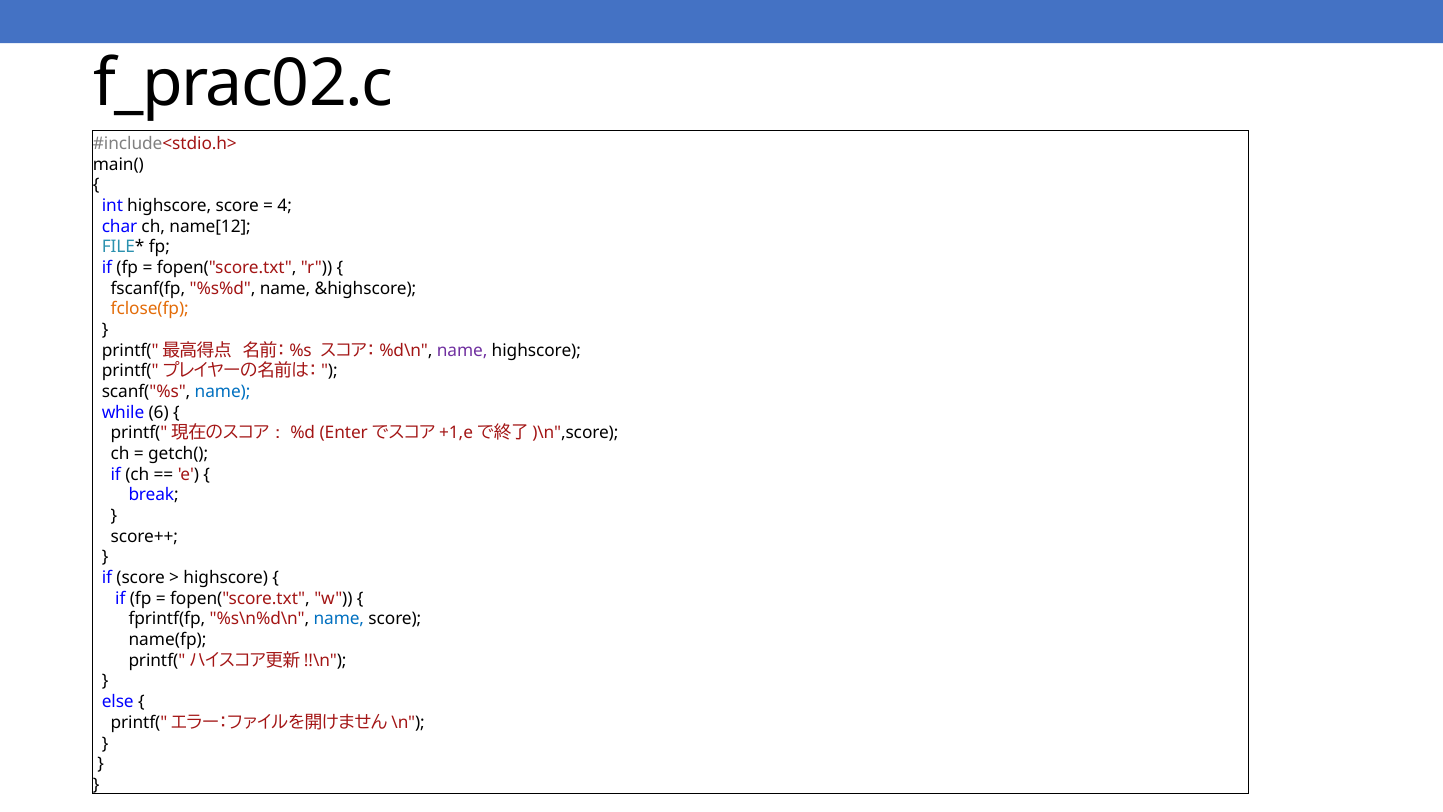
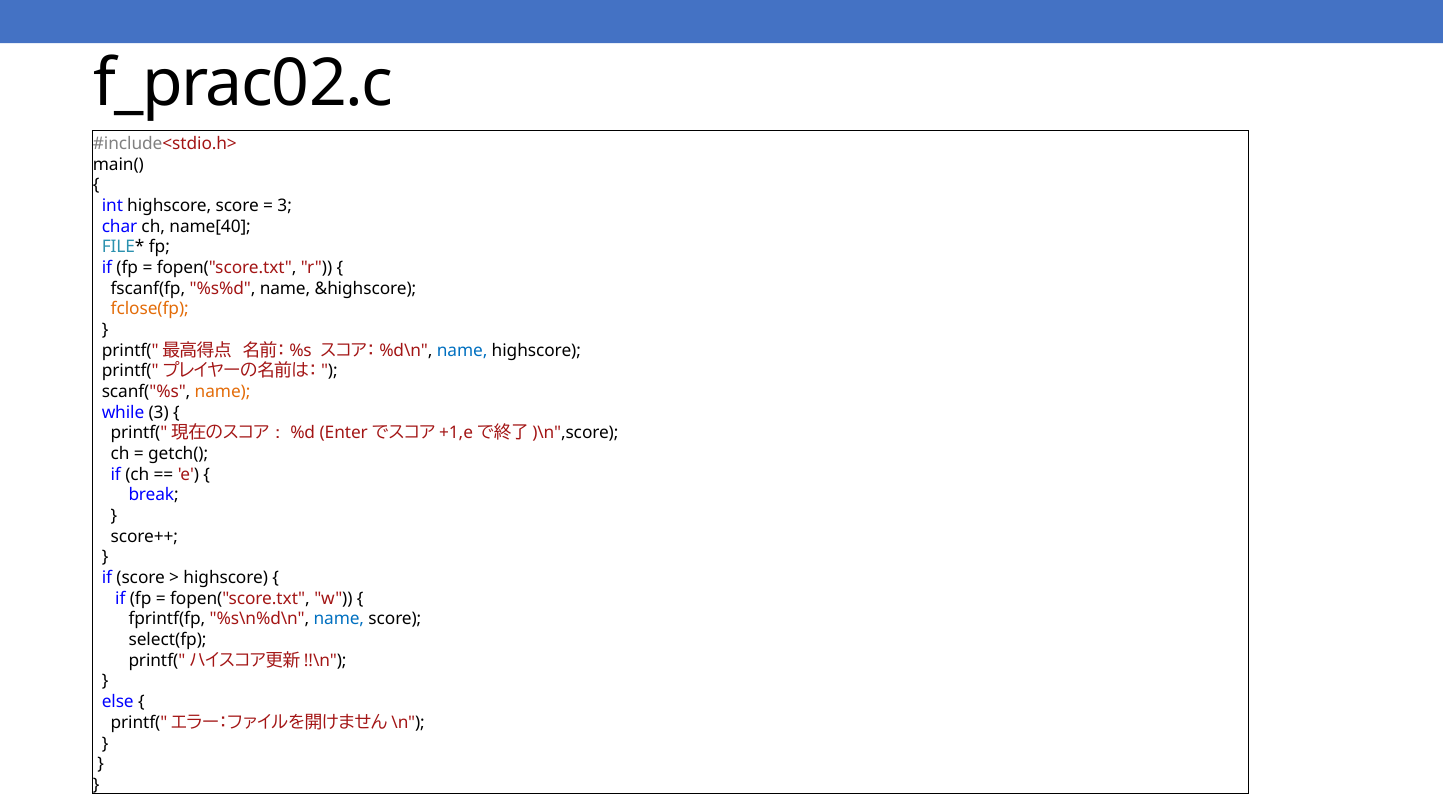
4: 4 -> 3 (285, 206)
name[12: name[12 -> name[40 (210, 226)
name colour: purple -> blue (462, 350)
name colour: blue -> orange (223, 392)
while 6: 6 -> 3 (159, 412)
name(fp: name(fp -> select(fp (168, 640)
